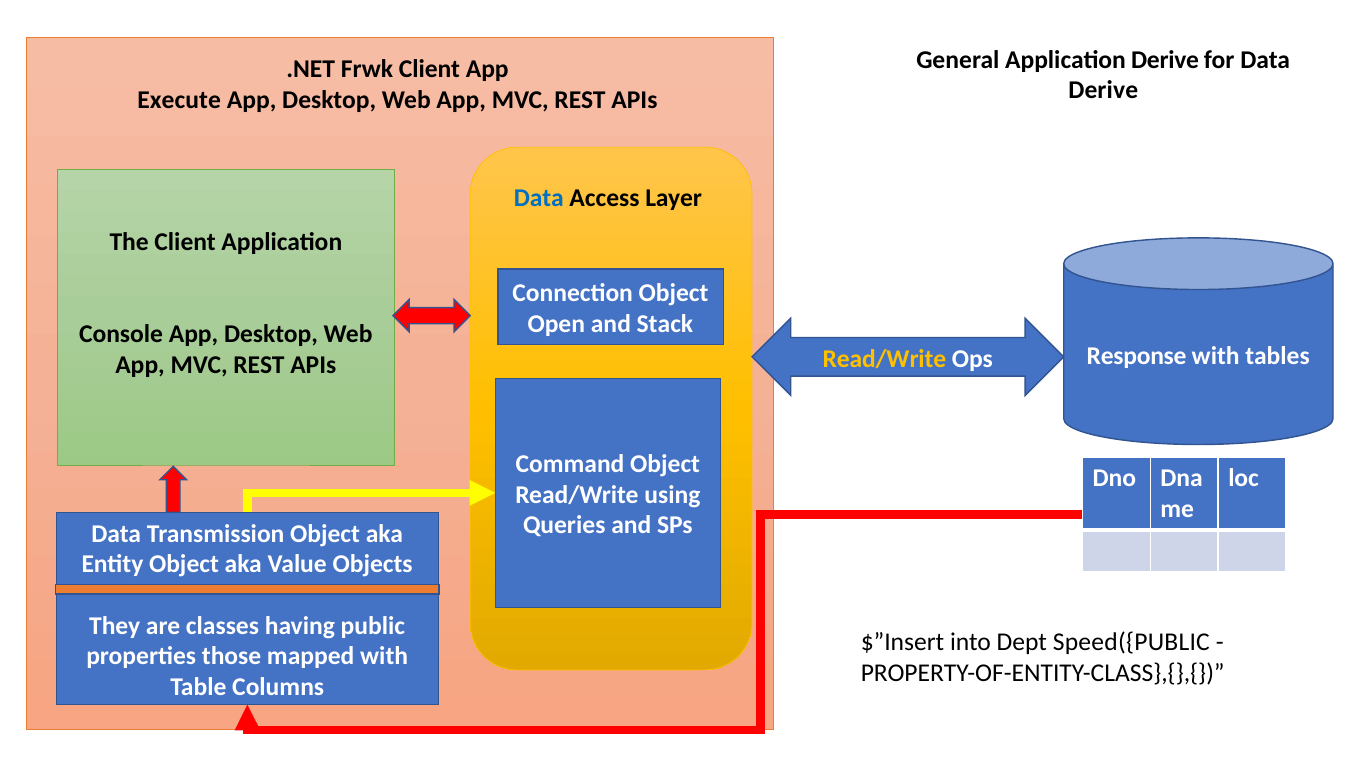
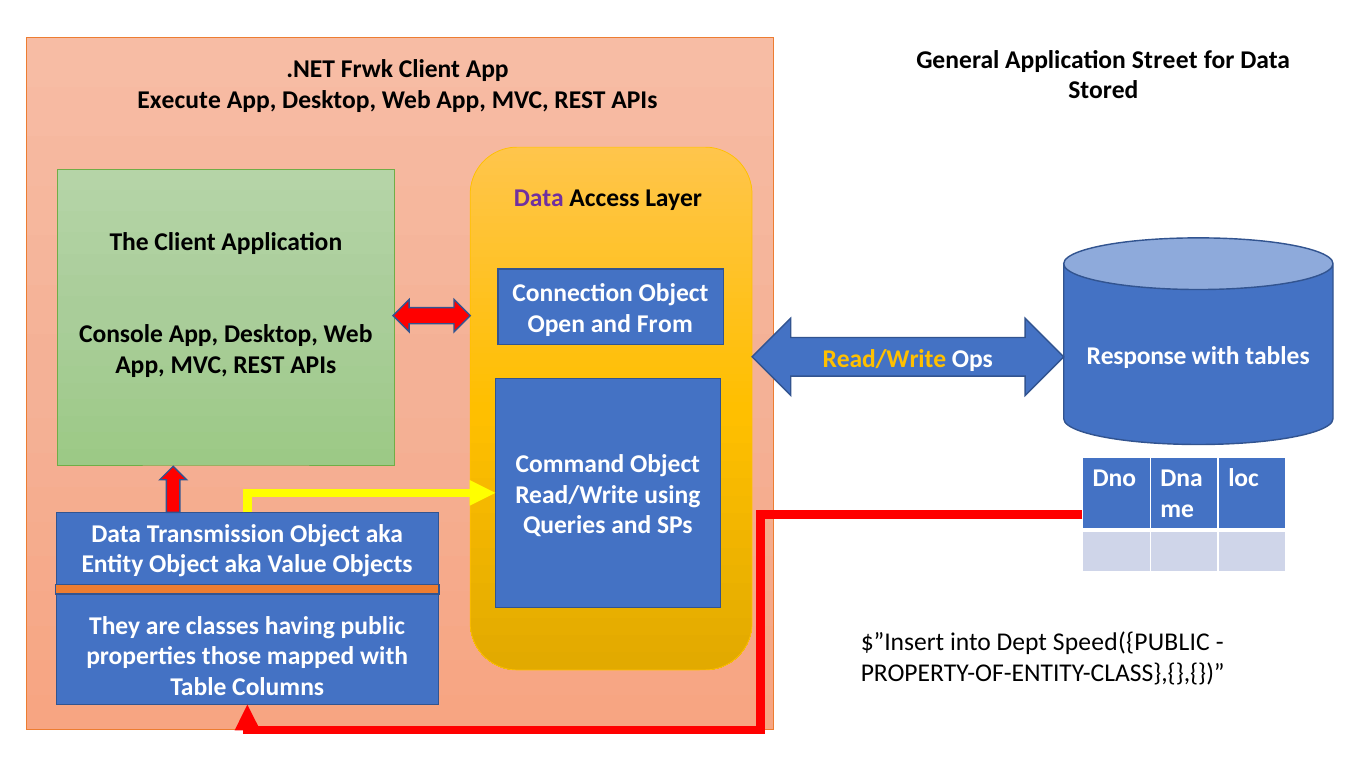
Application Derive: Derive -> Street (1165, 60)
Derive: Derive -> Stored (1103, 90)
Data colour: blue -> purple (539, 199)
Stack: Stack -> From (665, 324)
